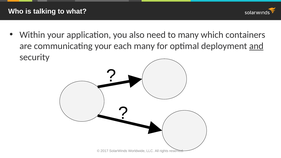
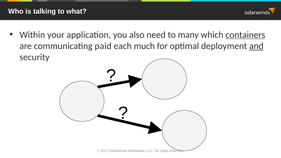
containers underline: none -> present (245, 35)
communicating your: your -> paid (103, 46)
each many: many -> much (144, 46)
